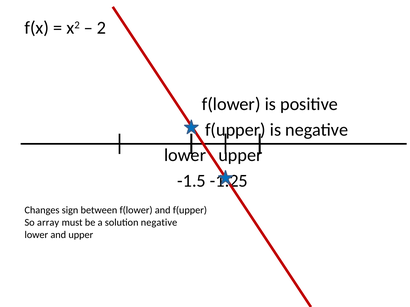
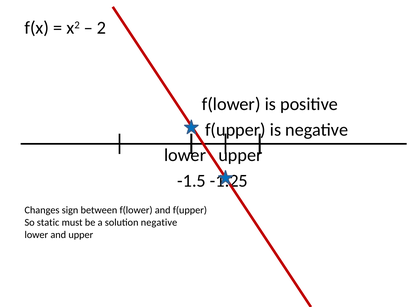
array: array -> static (48, 223)
